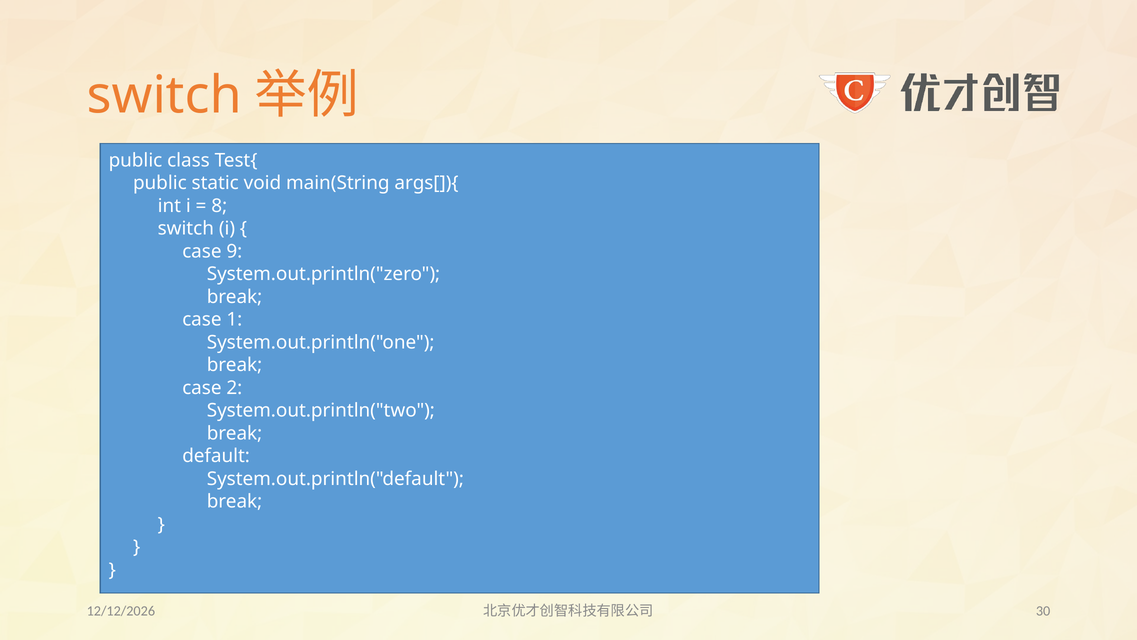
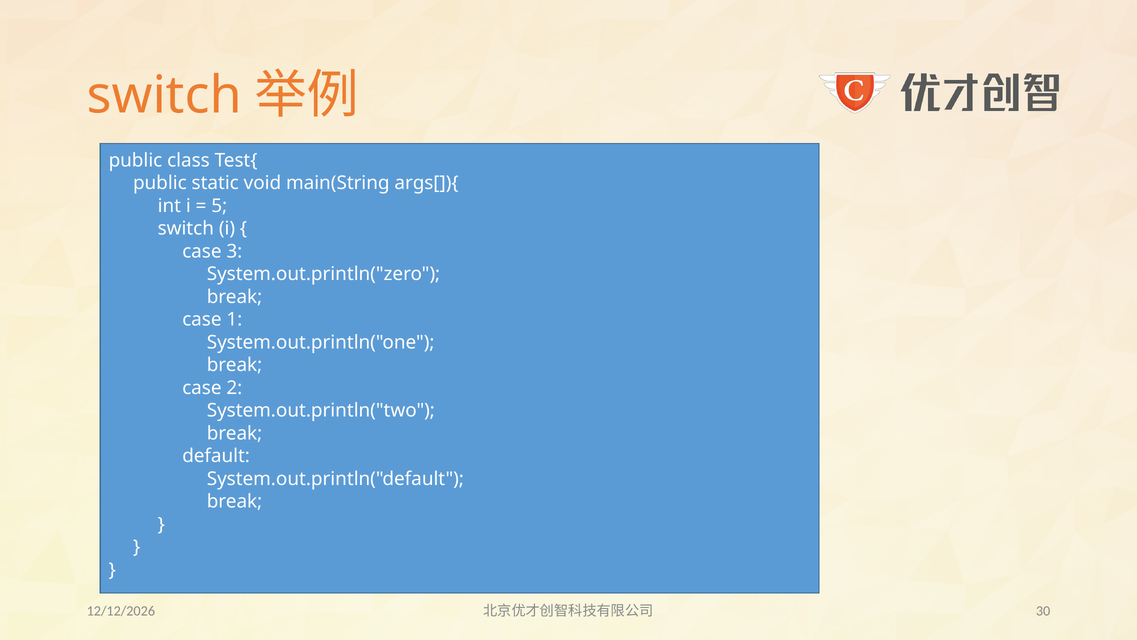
8: 8 -> 5 (219, 206)
9: 9 -> 3 (234, 251)
